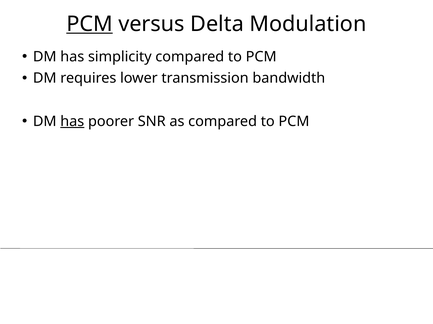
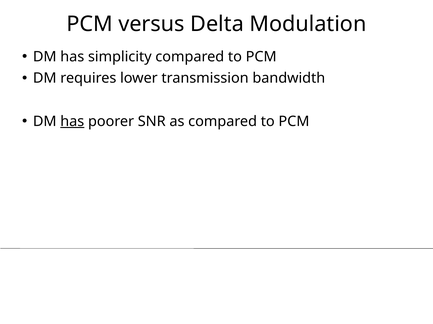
PCM underline: present -> none (90, 24)
